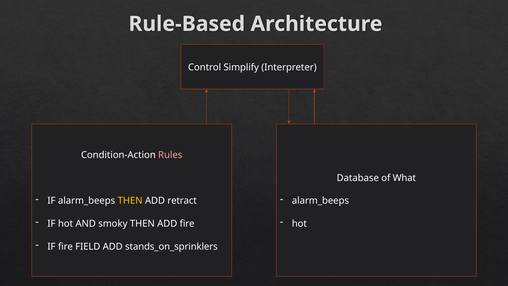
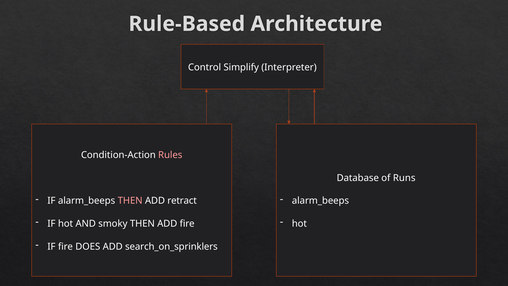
What: What -> Runs (404, 178)
THEN colour: yellow -> pink (130, 201)
FIELD: FIELD -> DOES (88, 246)
stands_on_sprinklers: stands_on_sprinklers -> search_on_sprinklers (171, 246)
